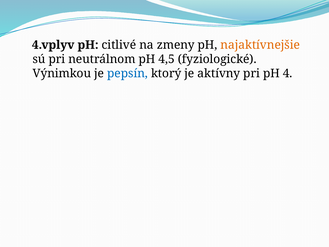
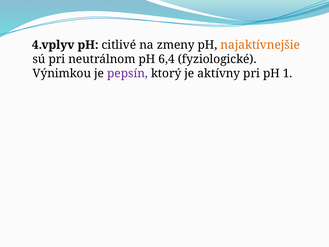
4,5: 4,5 -> 6,4 (167, 59)
pepsín colour: blue -> purple (128, 73)
4: 4 -> 1 (288, 73)
